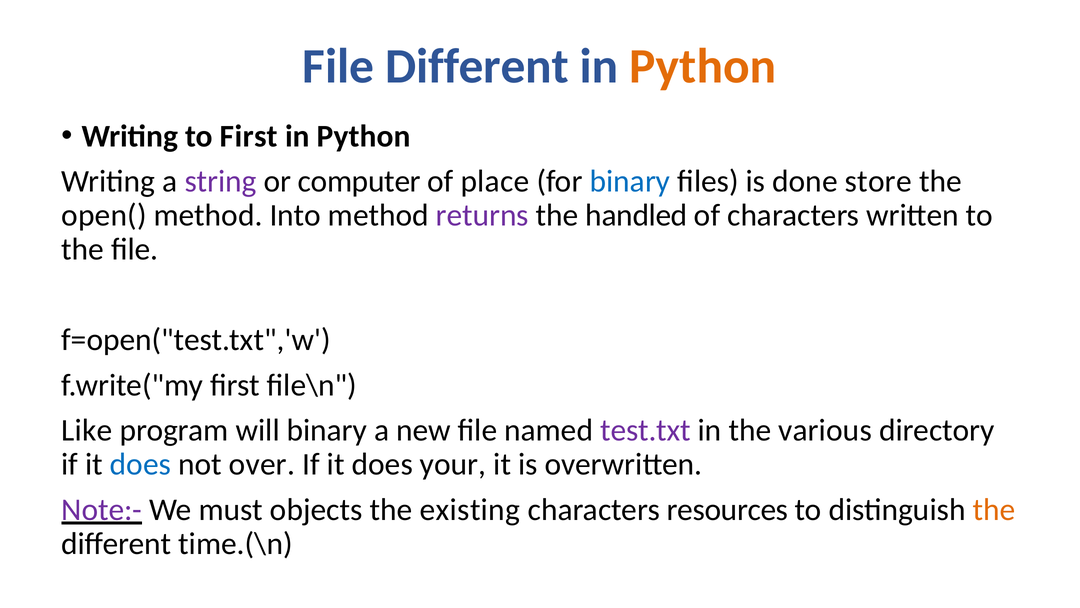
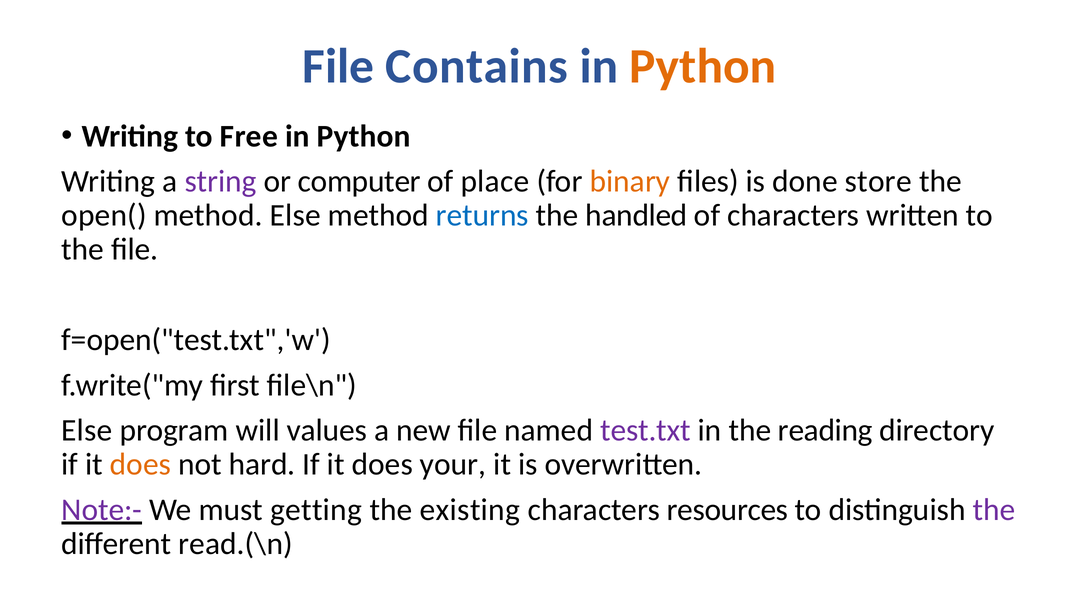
File Different: Different -> Contains (477, 67)
to First: First -> Free (249, 136)
binary colour: blue -> orange (630, 181)
method Into: Into -> Else (295, 215)
returns colour: purple -> blue (482, 215)
Like: Like -> Else (87, 430)
will binary: binary -> values (327, 430)
various: various -> reading (825, 430)
does colour: blue -> orange (140, 464)
over: over -> hard (262, 464)
objects: objects -> getting (316, 509)
the colour: orange -> purple (994, 509)
time.(\n: time.(\n -> read.(\n (236, 543)
